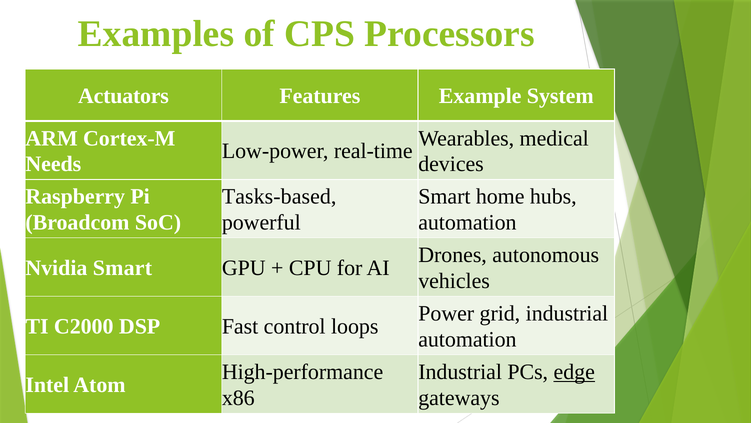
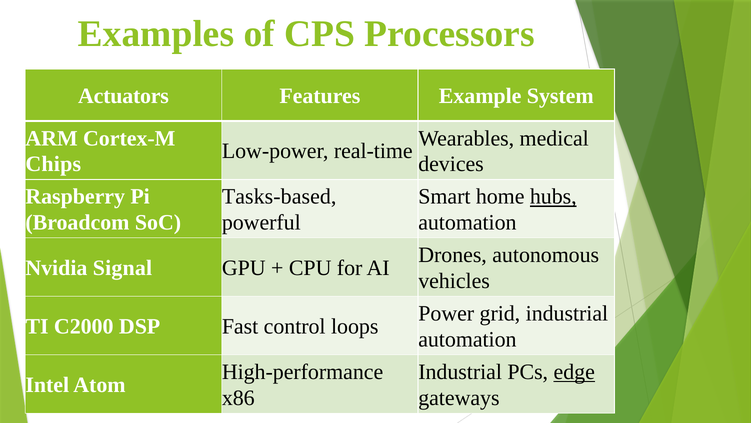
Needs: Needs -> Chips (53, 164)
hubs underline: none -> present (553, 196)
Nvidia Smart: Smart -> Signal (122, 268)
